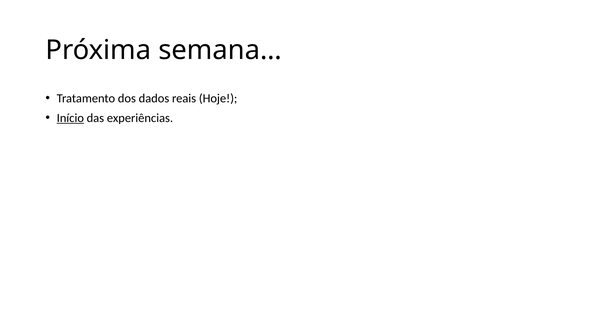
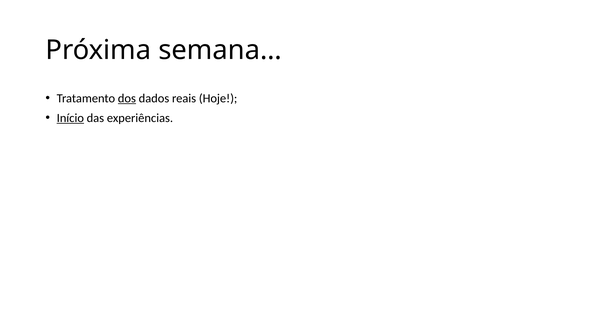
dos underline: none -> present (127, 98)
